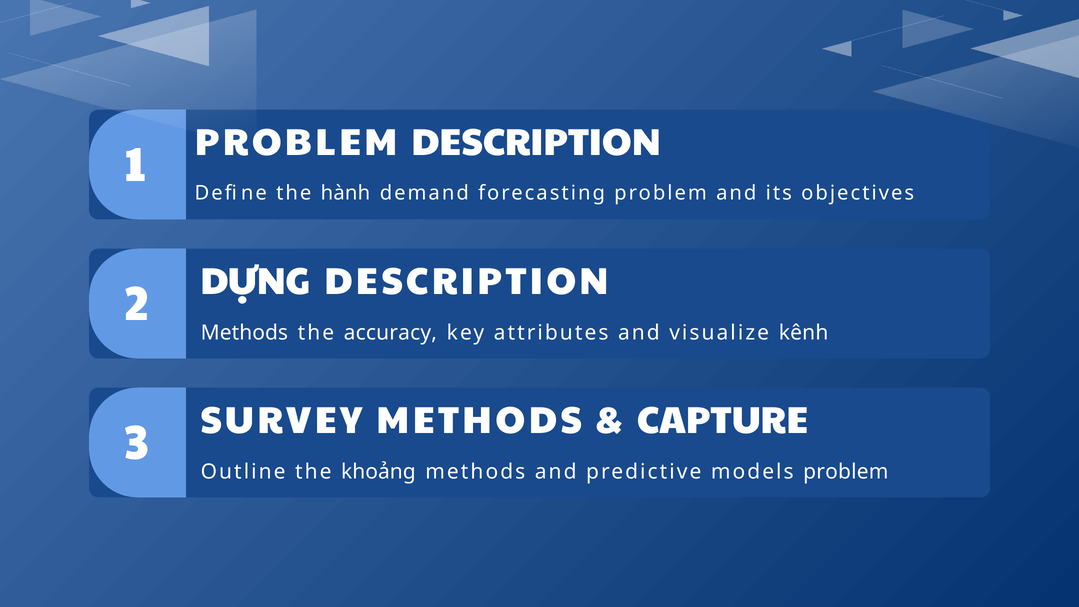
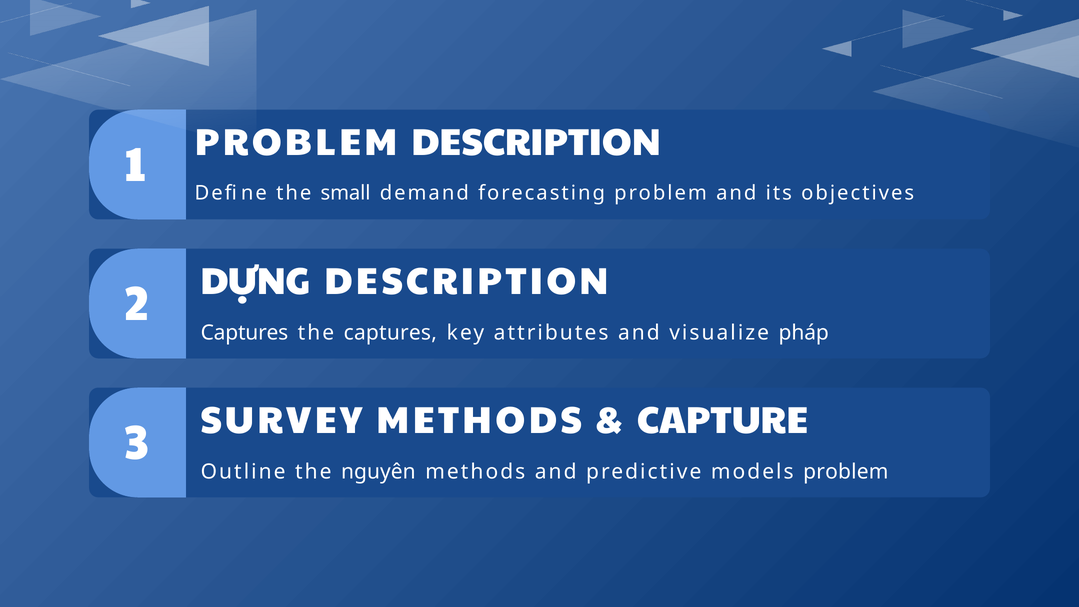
hành: hành -> small (346, 193)
Methods: Methods -> Captures (244, 333)
the accuracy: accuracy -> captures (390, 333)
kênh: kênh -> pháp (804, 333)
khoảng: khoảng -> nguyên (378, 472)
